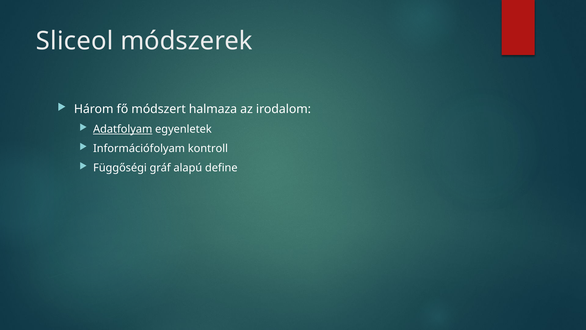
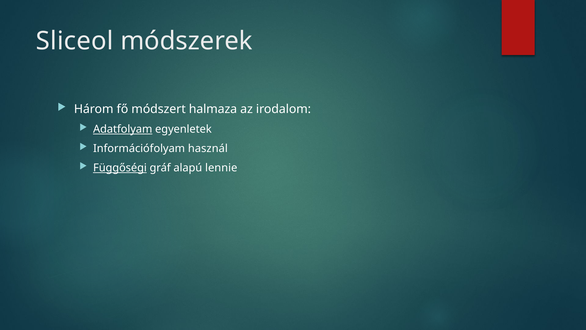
kontroll: kontroll -> használ (208, 148)
Függőségi underline: none -> present (120, 168)
define: define -> lennie (221, 168)
